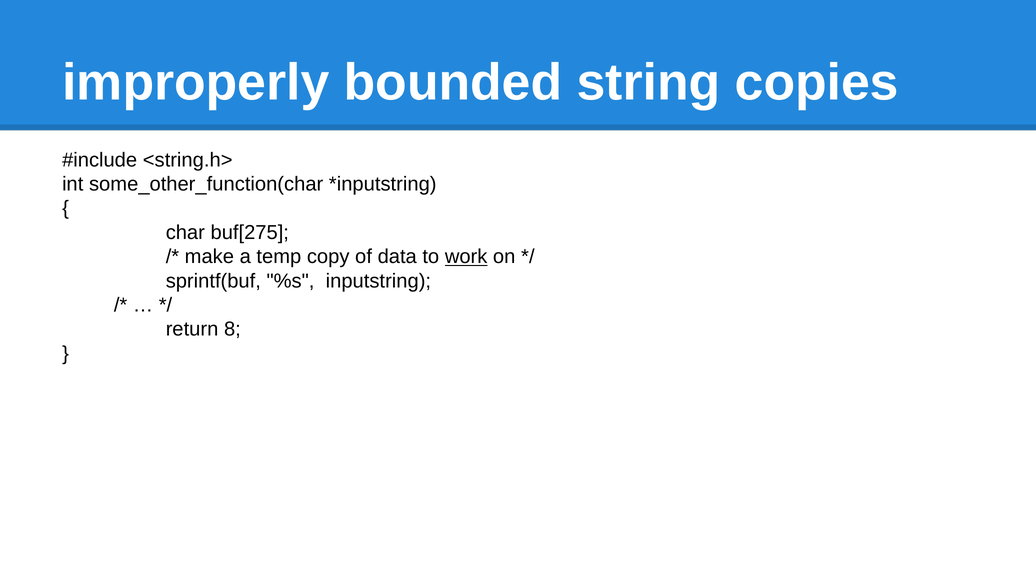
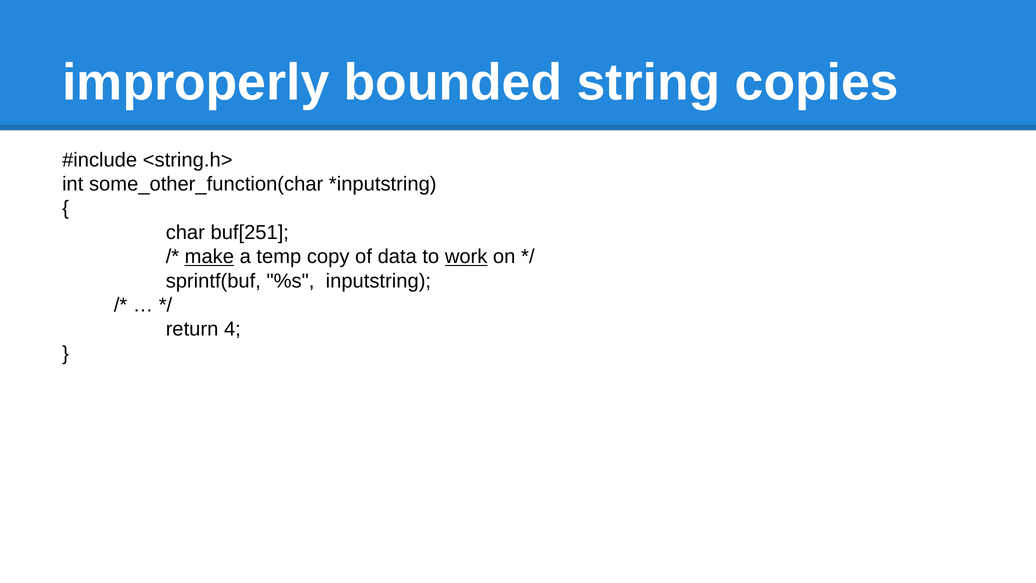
buf[275: buf[275 -> buf[251 (250, 232)
make underline: none -> present (209, 257)
8: 8 -> 4 (232, 329)
